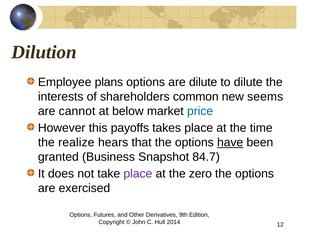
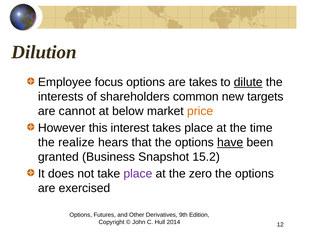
plans: plans -> focus (109, 82)
are dilute: dilute -> takes (203, 82)
dilute underline: none -> present (248, 82)
seems: seems -> targets (265, 97)
price colour: blue -> orange (200, 111)
payoffs: payoffs -> interest (130, 128)
84.7: 84.7 -> 15.2 (206, 157)
